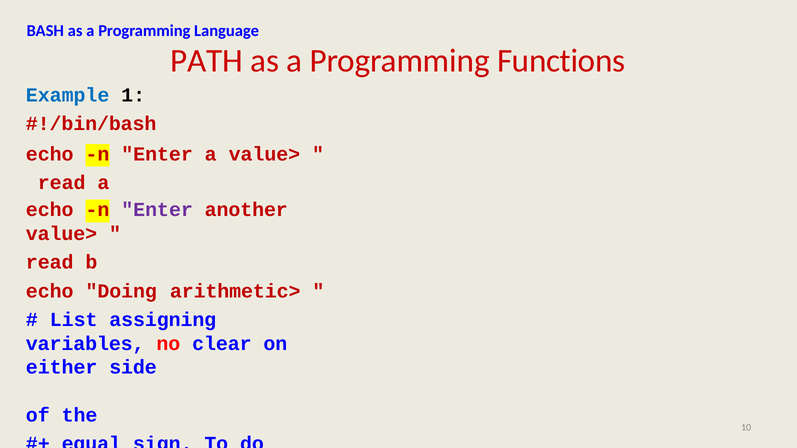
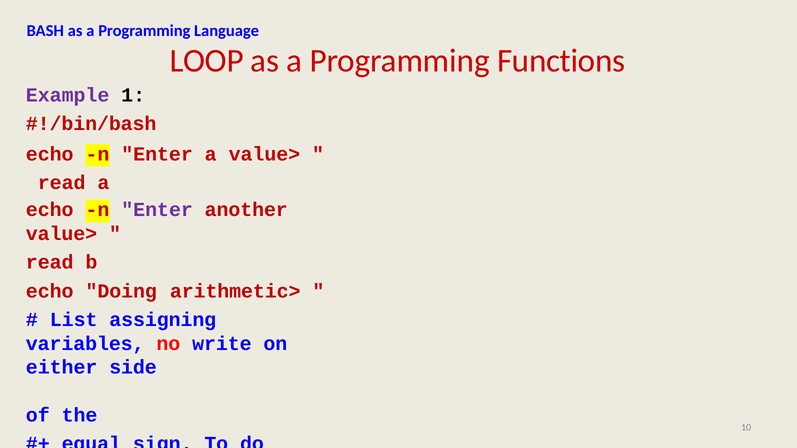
PATH: PATH -> LOOP (207, 61)
Example colour: blue -> purple (68, 95)
clear: clear -> write (222, 344)
